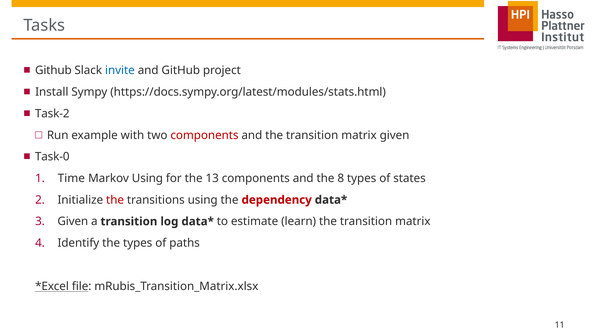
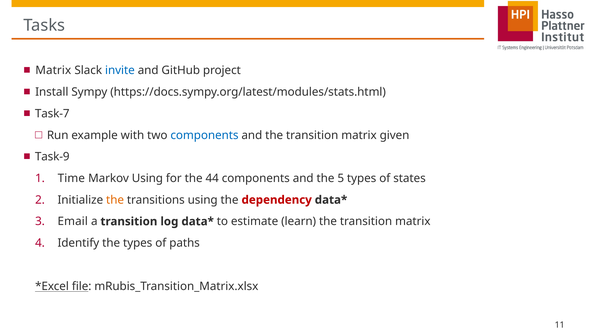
Github: Github -> Matrix (53, 70)
Task-2: Task-2 -> Task-7 (52, 114)
components colour: red -> blue (204, 135)
Task-0: Task-0 -> Task-9 (52, 157)
13: 13 -> 44 (212, 178)
8: 8 -> 5 (341, 178)
the colour: red -> orange (115, 200)
3 Given: Given -> Email (73, 221)
